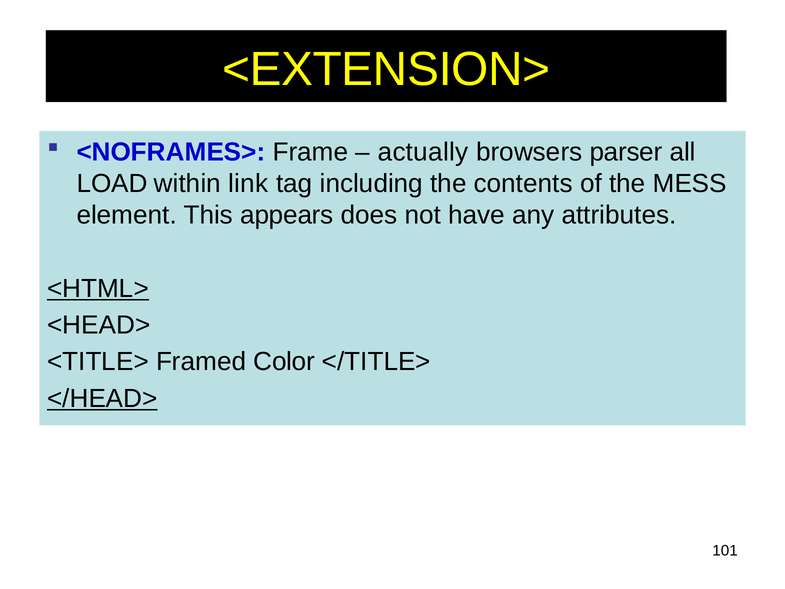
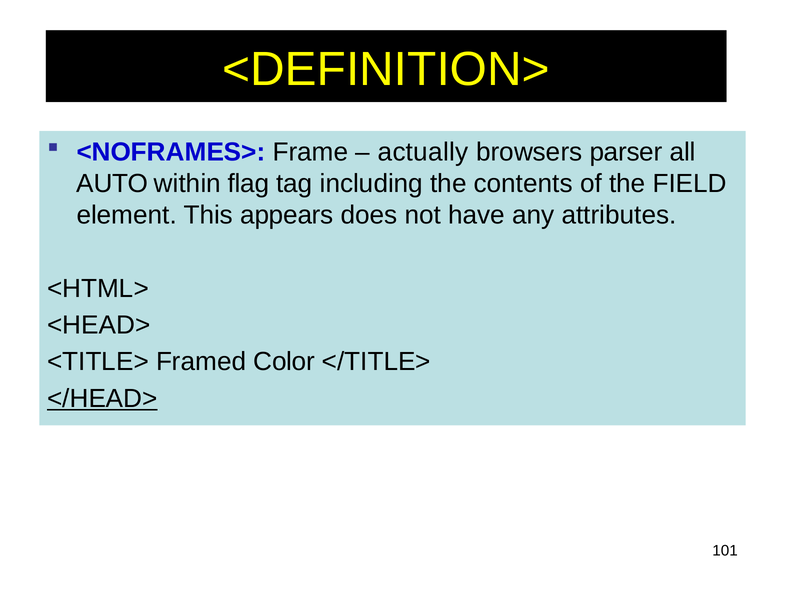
<EXTENSION>: <EXTENSION> -> <DEFINITION> (386, 69)
LOAD: LOAD -> AUTO (112, 184)
link: link -> flag (249, 184)
MESS: MESS -> FIELD (690, 184)
<HTML> underline: present -> none (98, 288)
